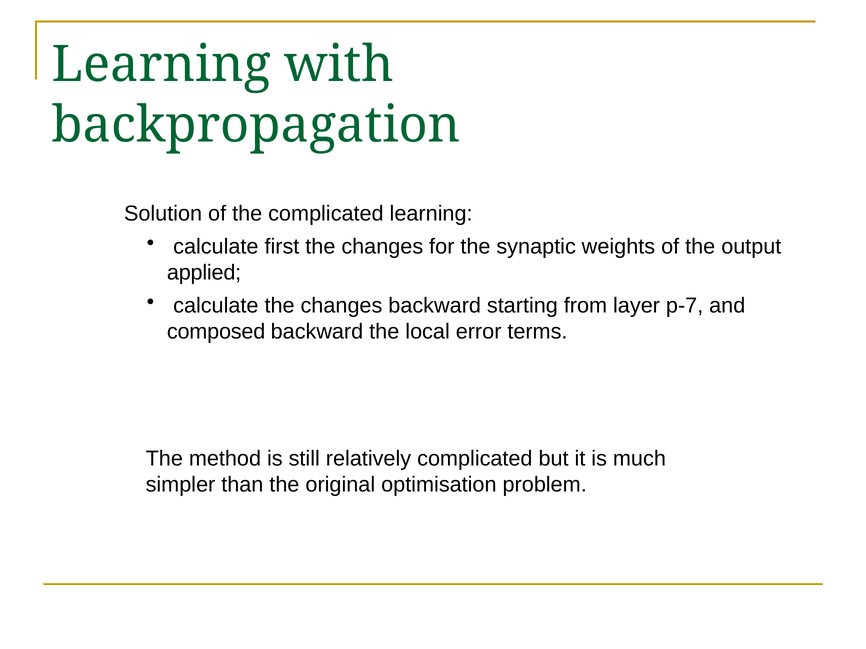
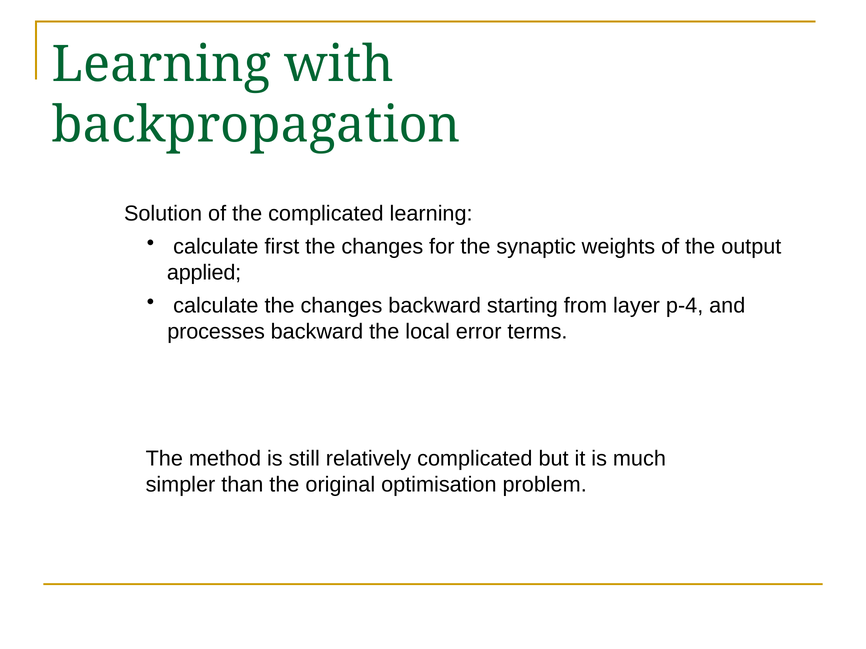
p-7: p-7 -> p-4 (685, 306)
composed: composed -> processes (216, 332)
